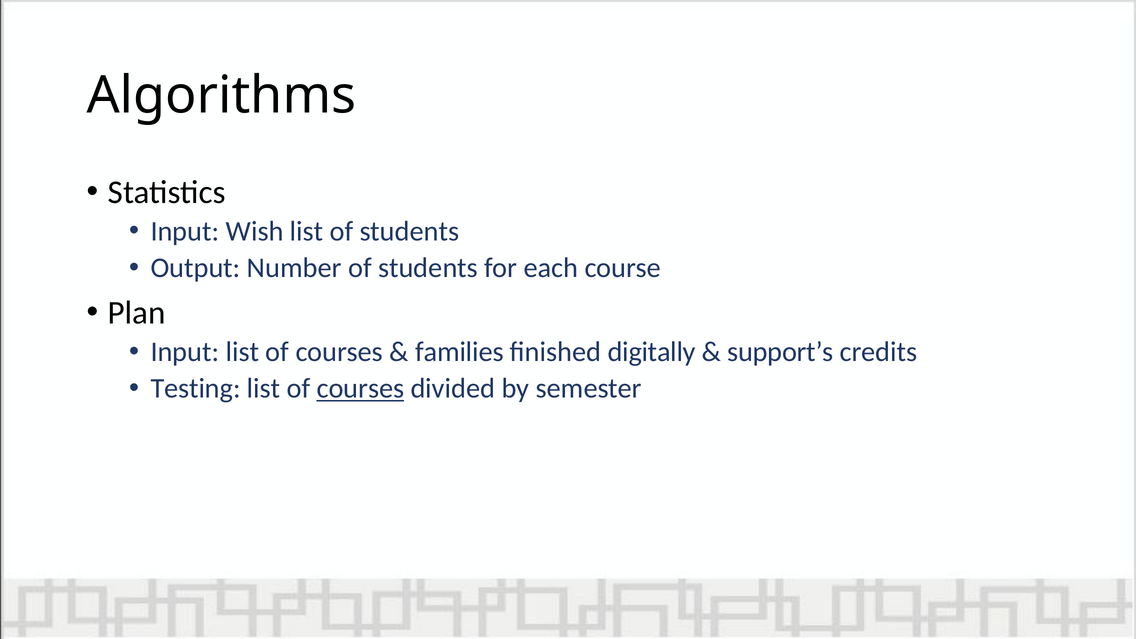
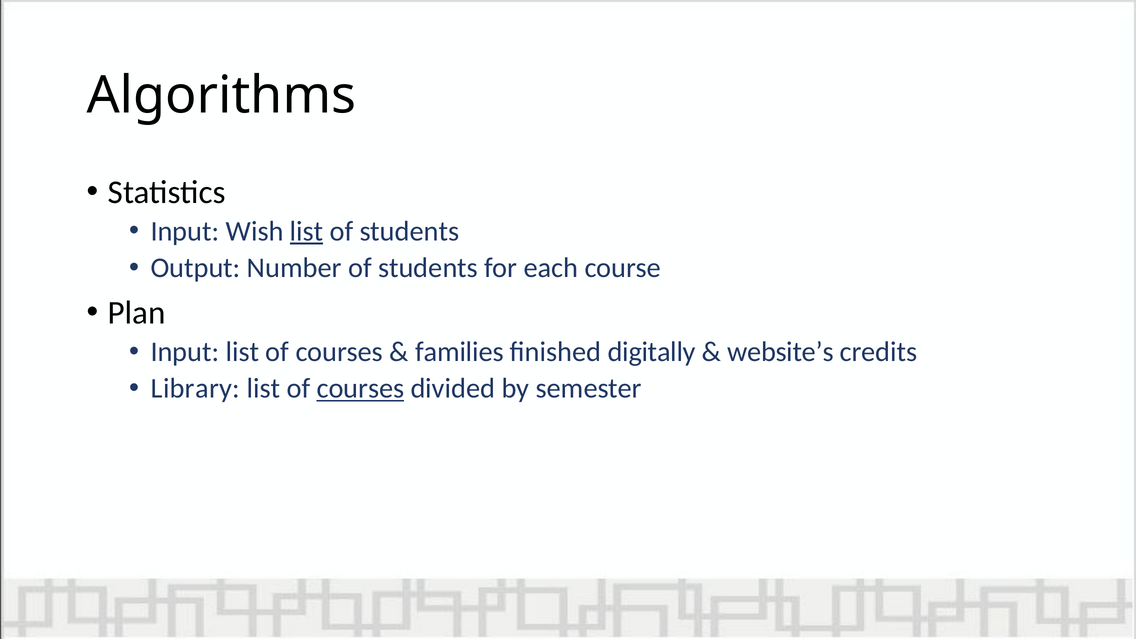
list underline: none -> present (307, 231)
support’s: support’s -> website’s (780, 352)
Testing: Testing -> Library (195, 389)
